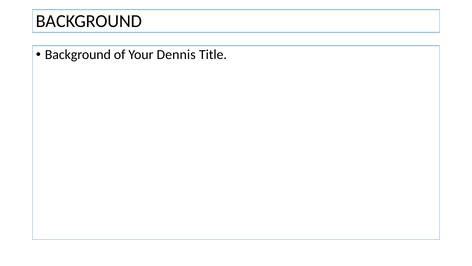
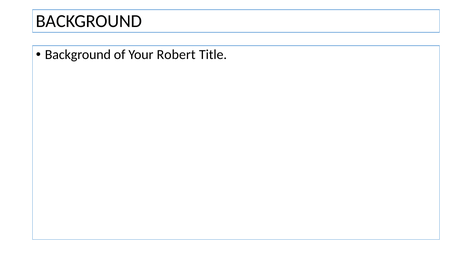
Dennis: Dennis -> Robert (176, 55)
